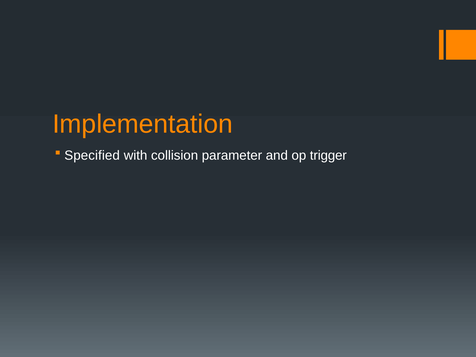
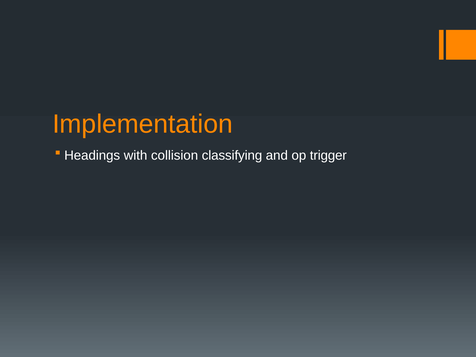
Specified: Specified -> Headings (92, 155)
parameter: parameter -> classifying (232, 155)
